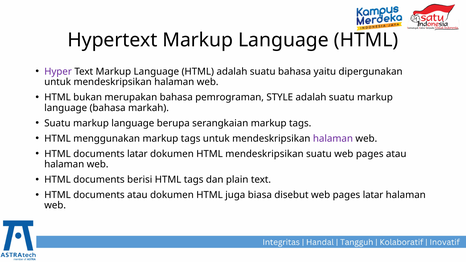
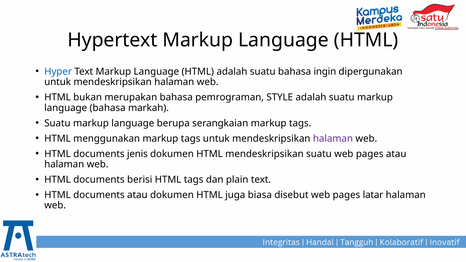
Hyper colour: purple -> blue (58, 72)
yaitu: yaitu -> ingin (325, 72)
documents latar: latar -> jenis (137, 154)
